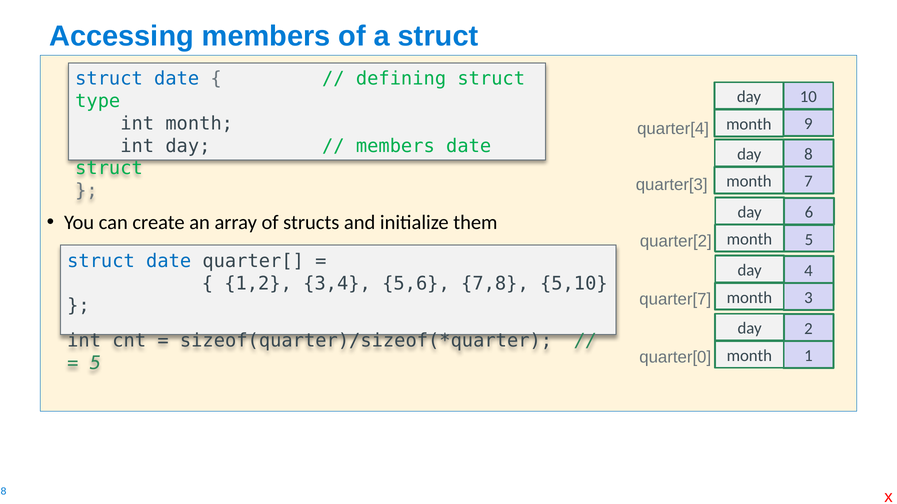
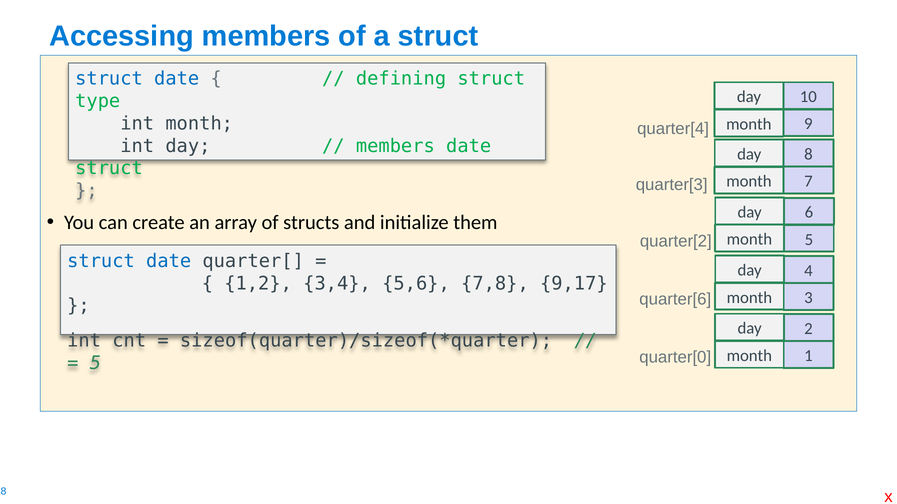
5,10: 5,10 -> 9,17 (574, 284)
quarter[7: quarter[7 -> quarter[6 (675, 299)
